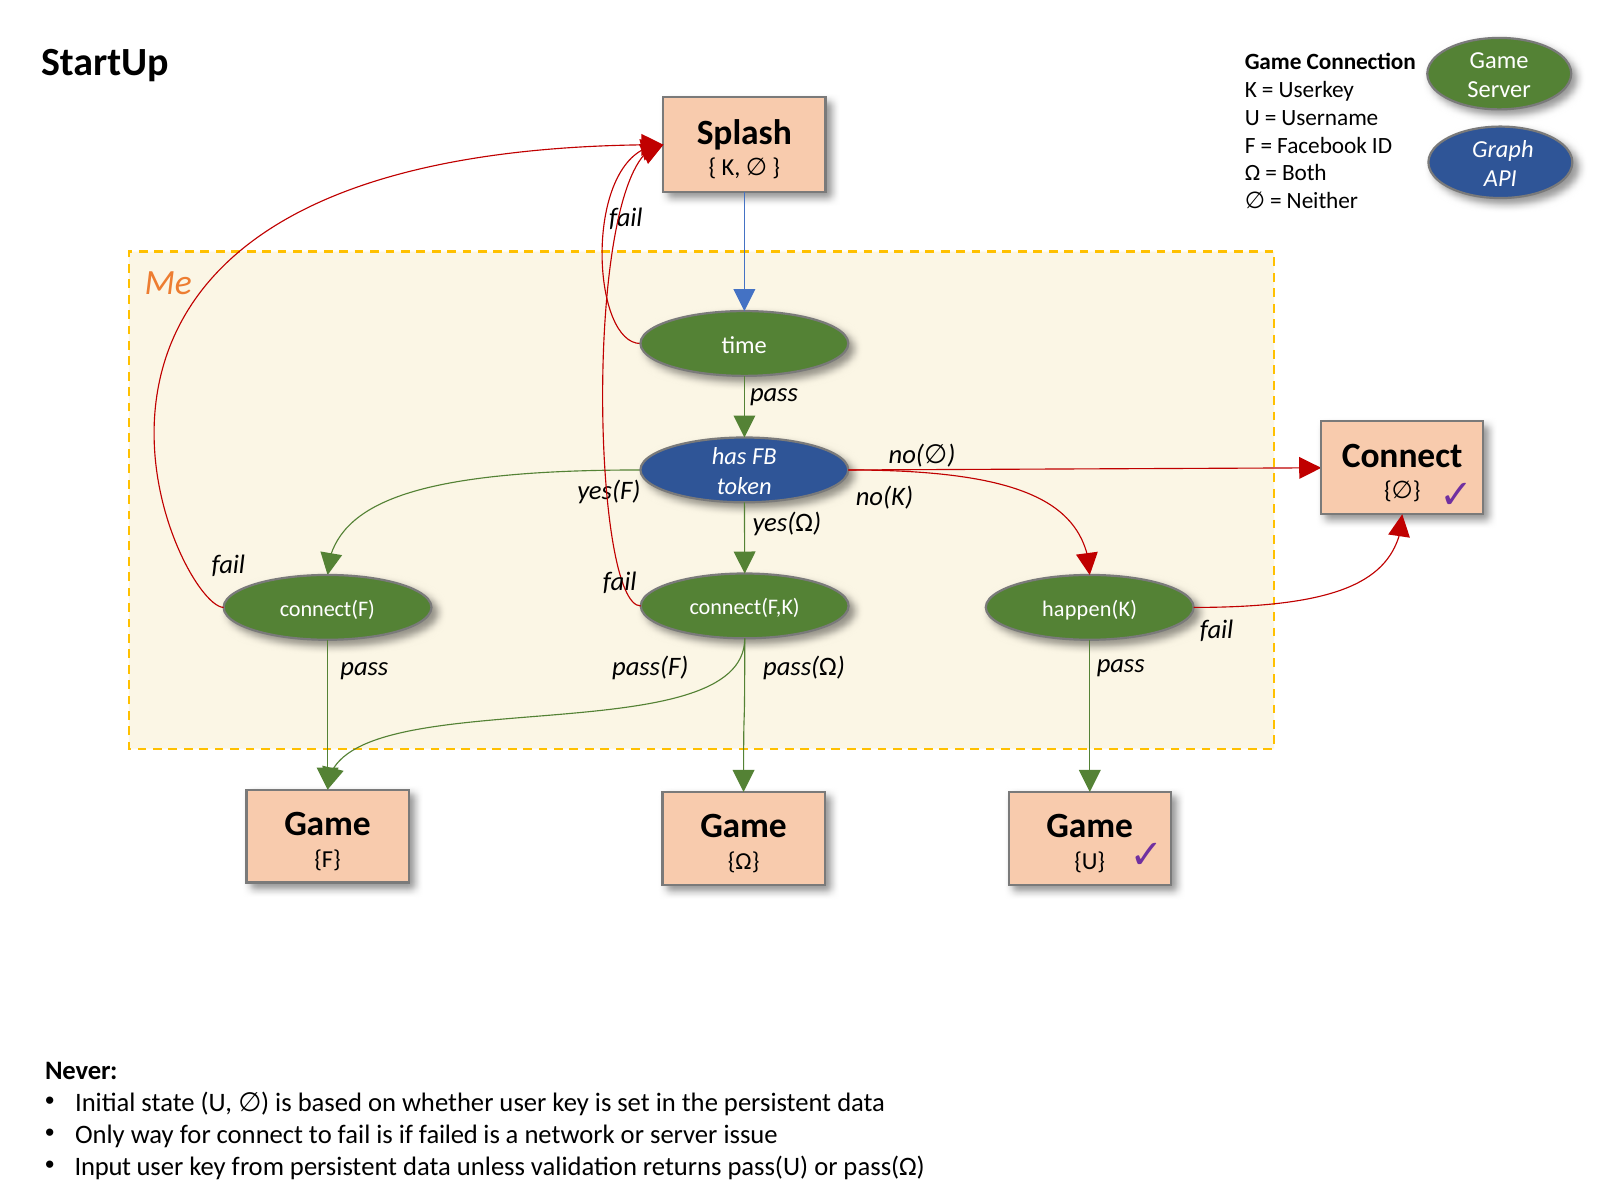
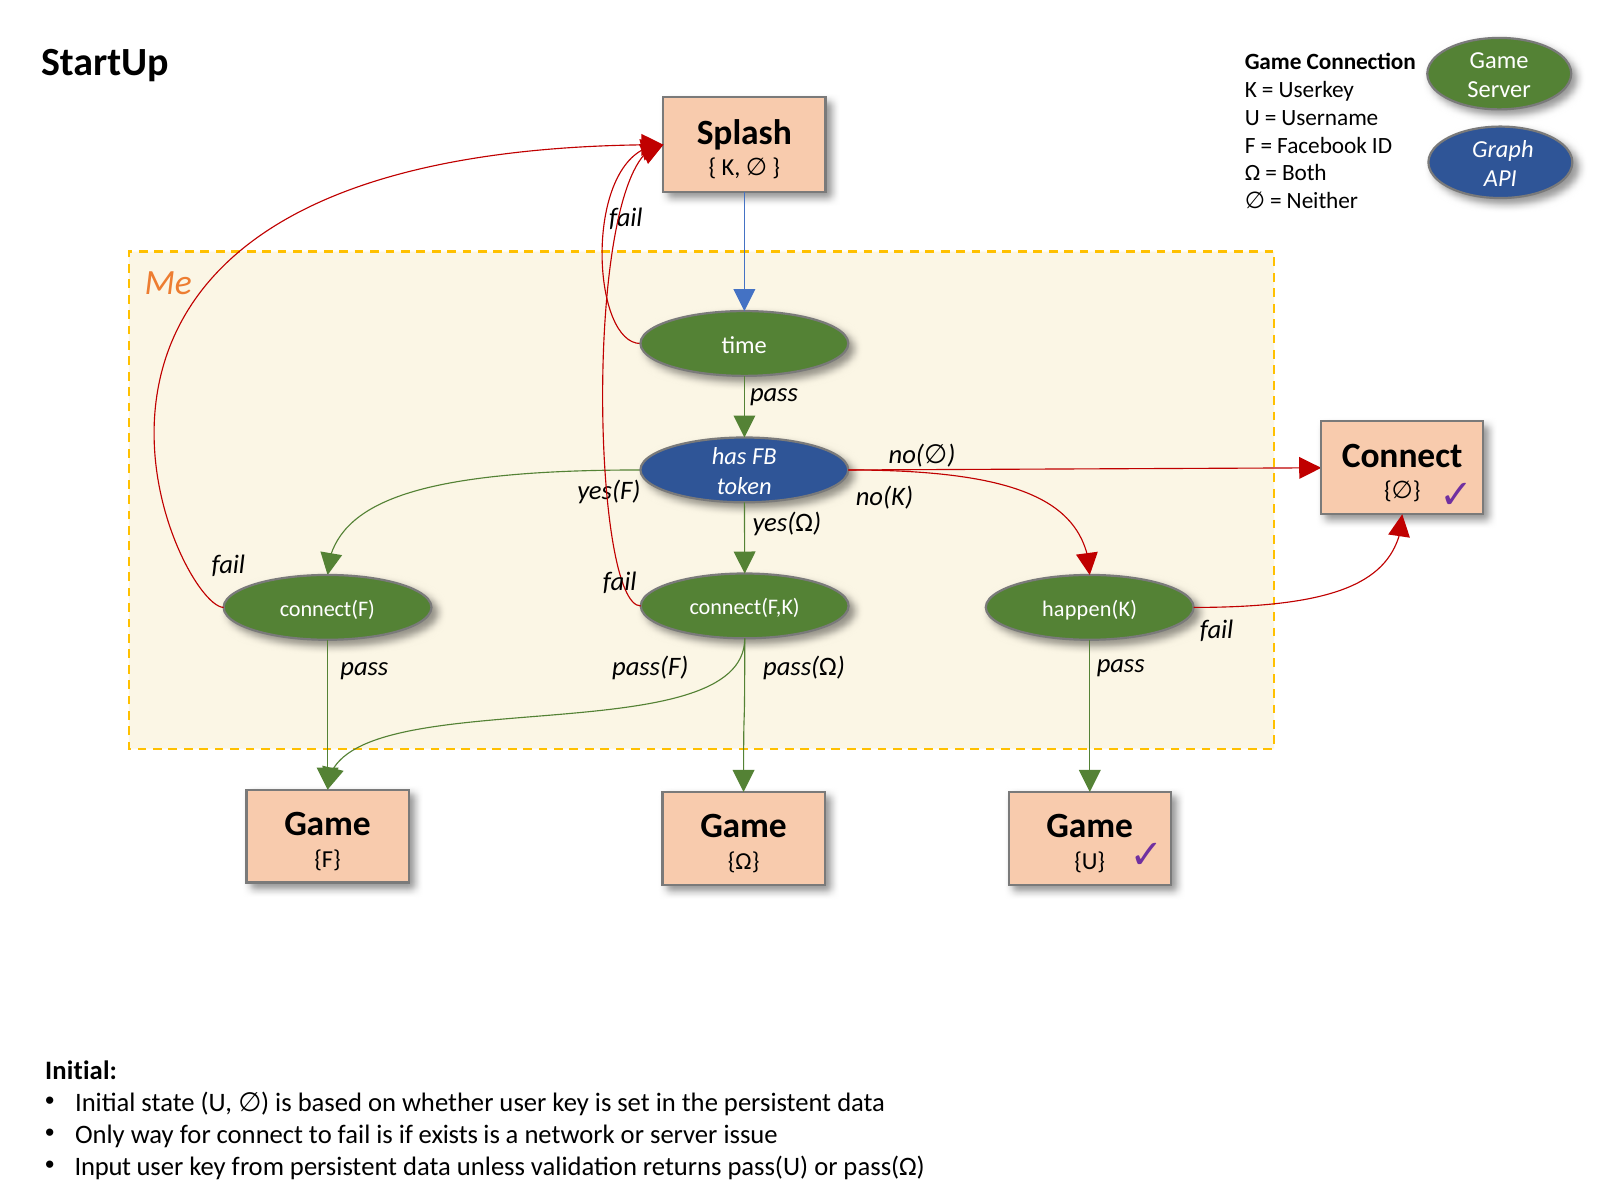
Never: Never -> Initial (81, 1071)
failed: failed -> exists (448, 1135)
